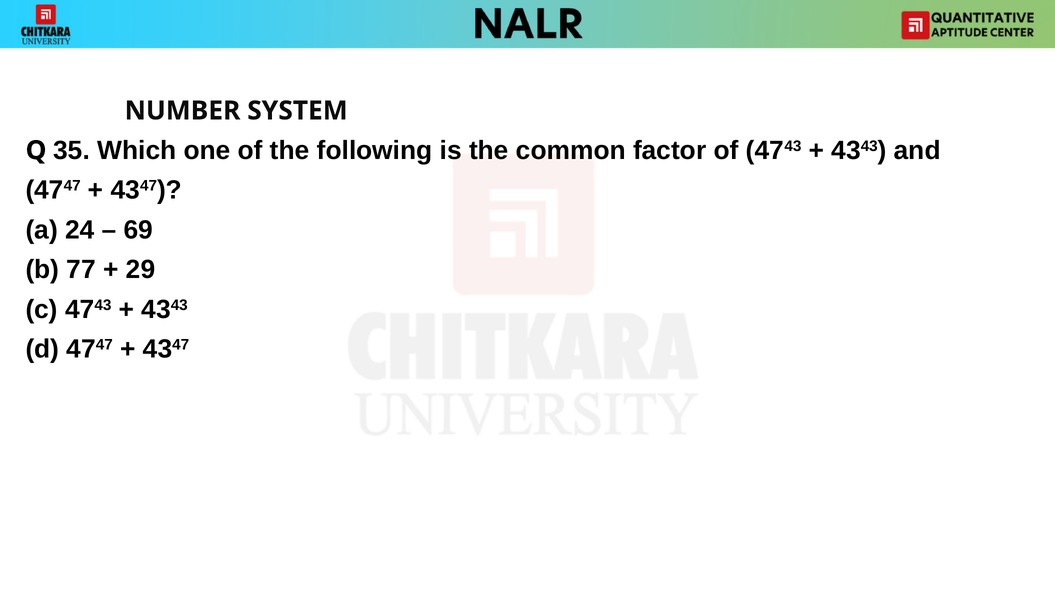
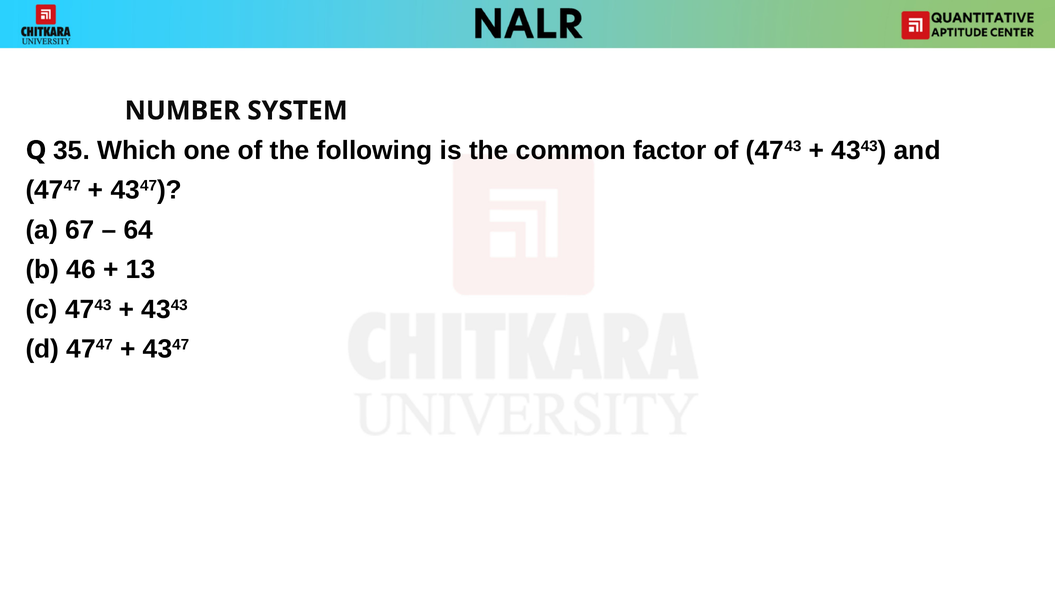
24: 24 -> 67 (80, 230)
69: 69 -> 64 (138, 230)
77: 77 -> 46 (81, 270)
29: 29 -> 13 (141, 270)
